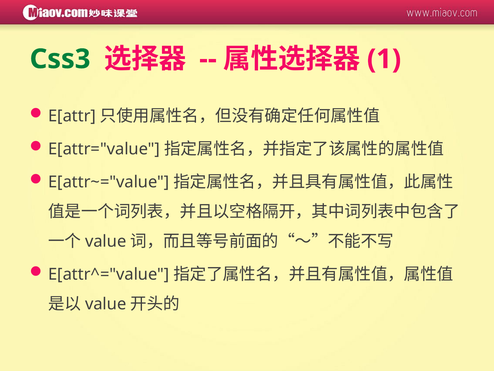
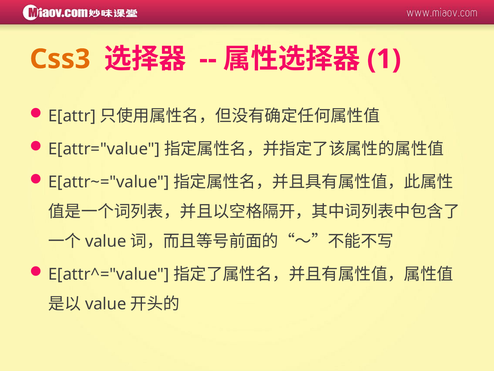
Css3 colour: green -> orange (60, 59)
